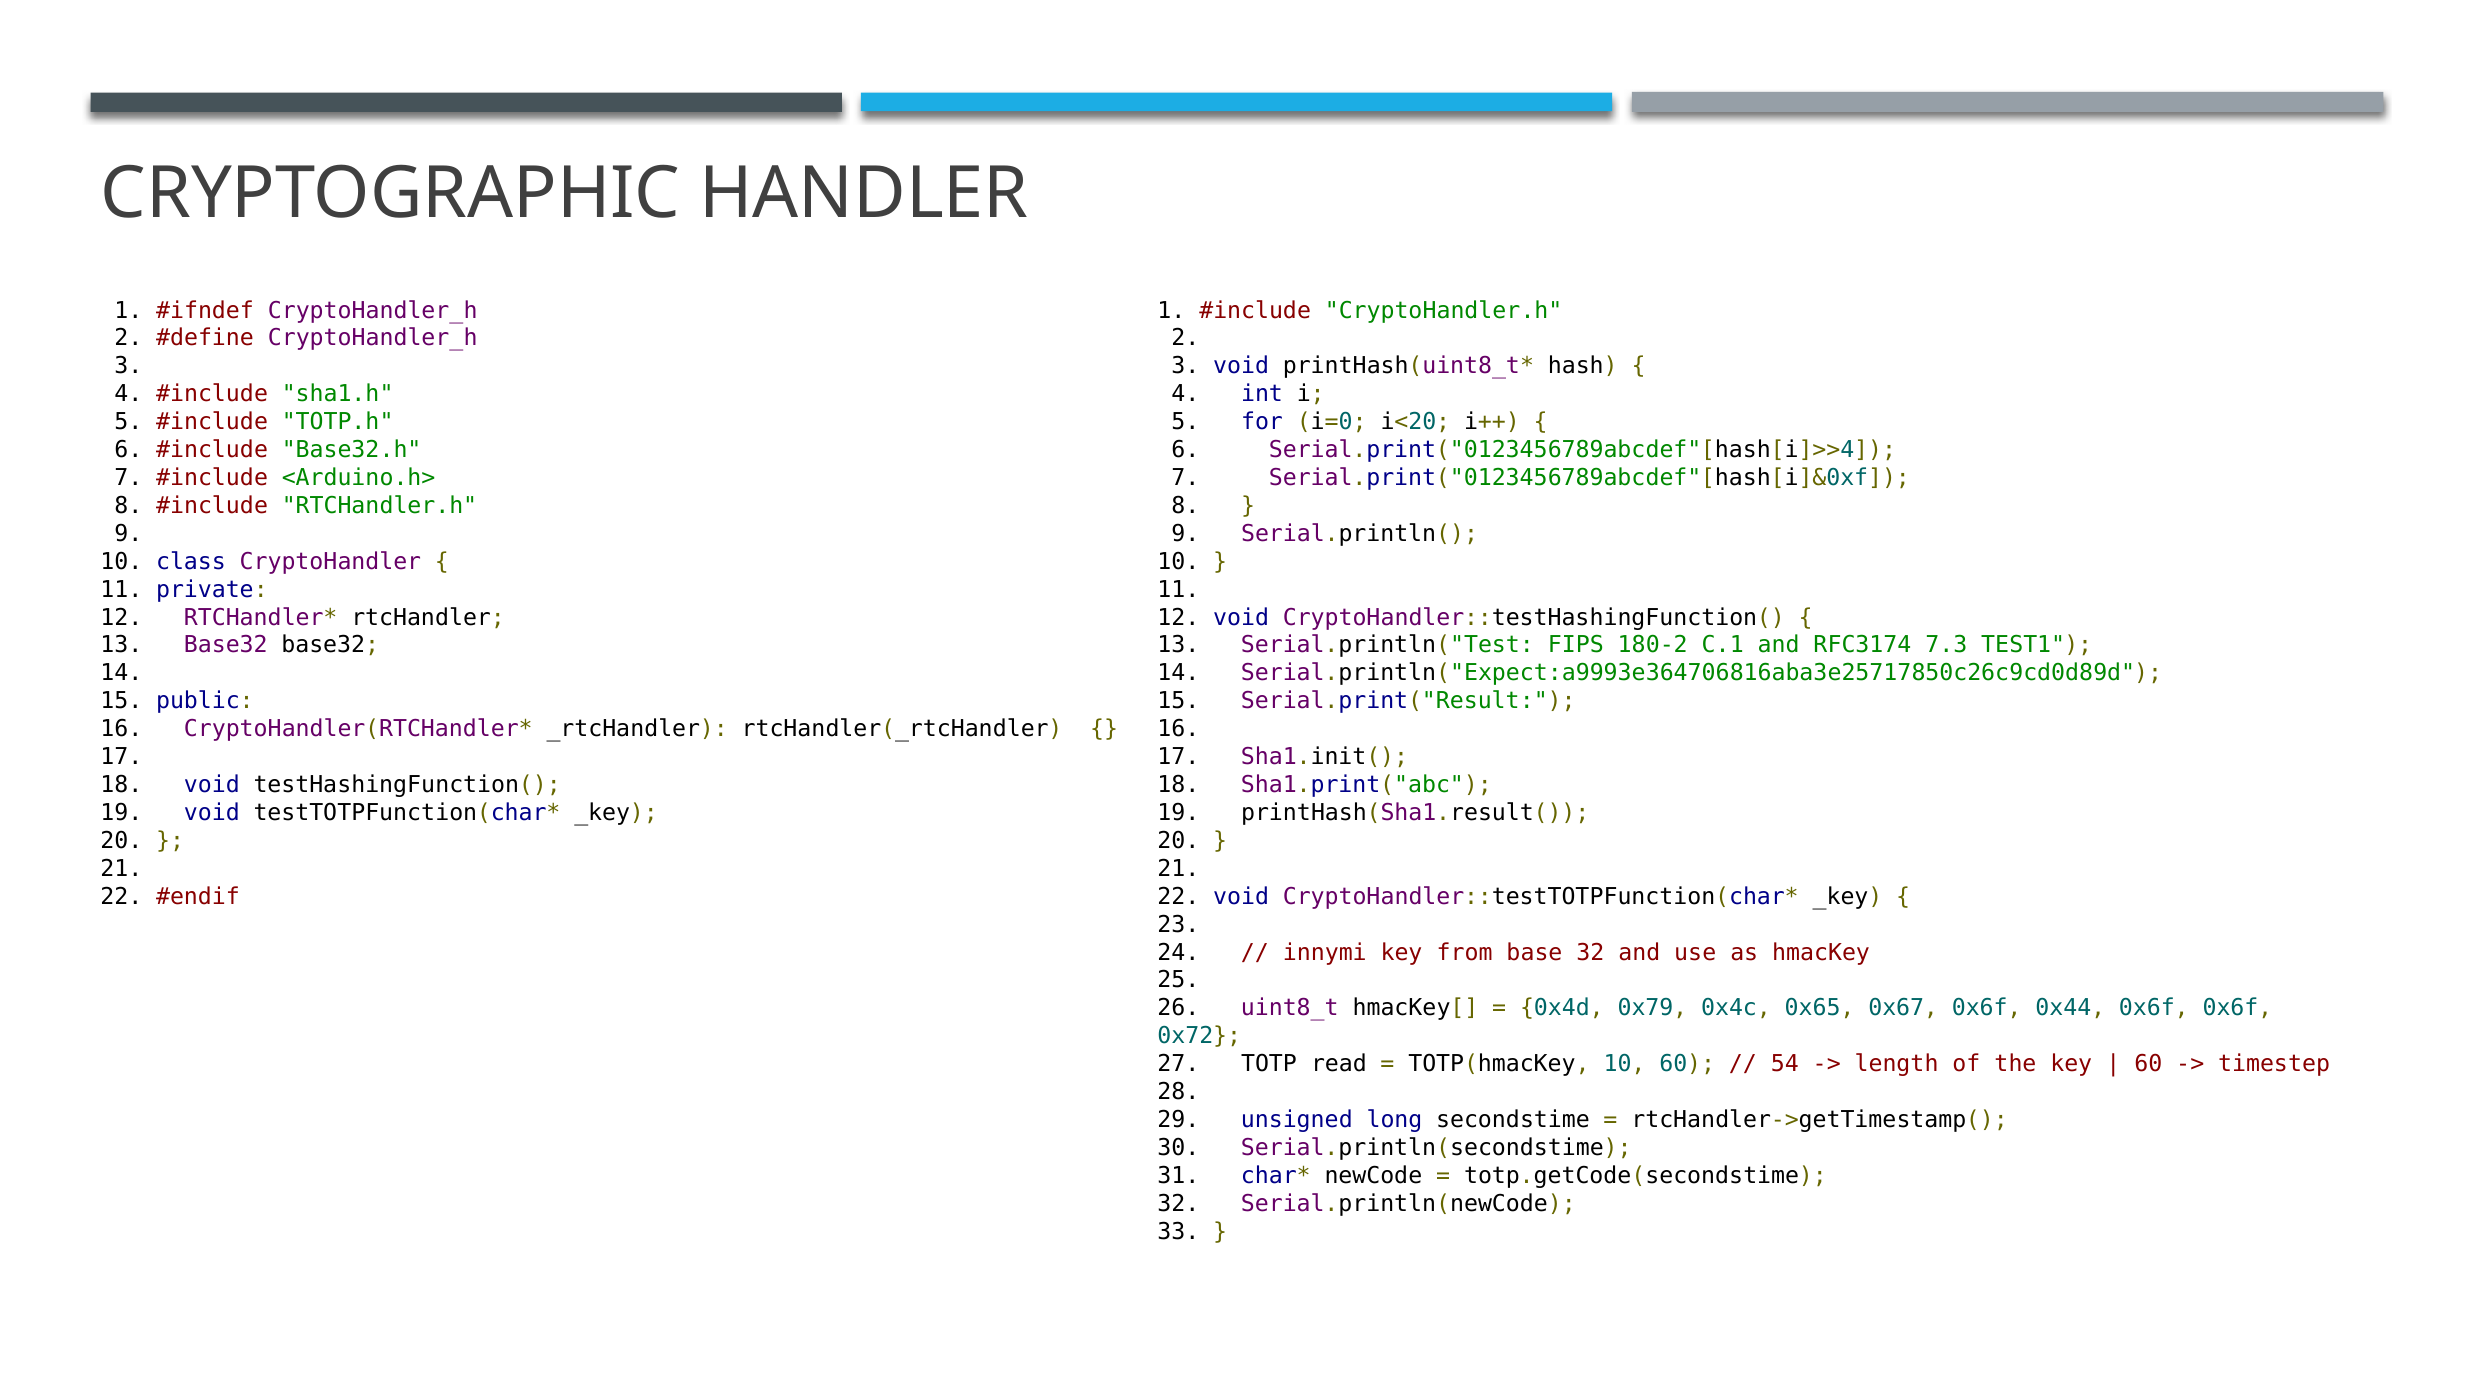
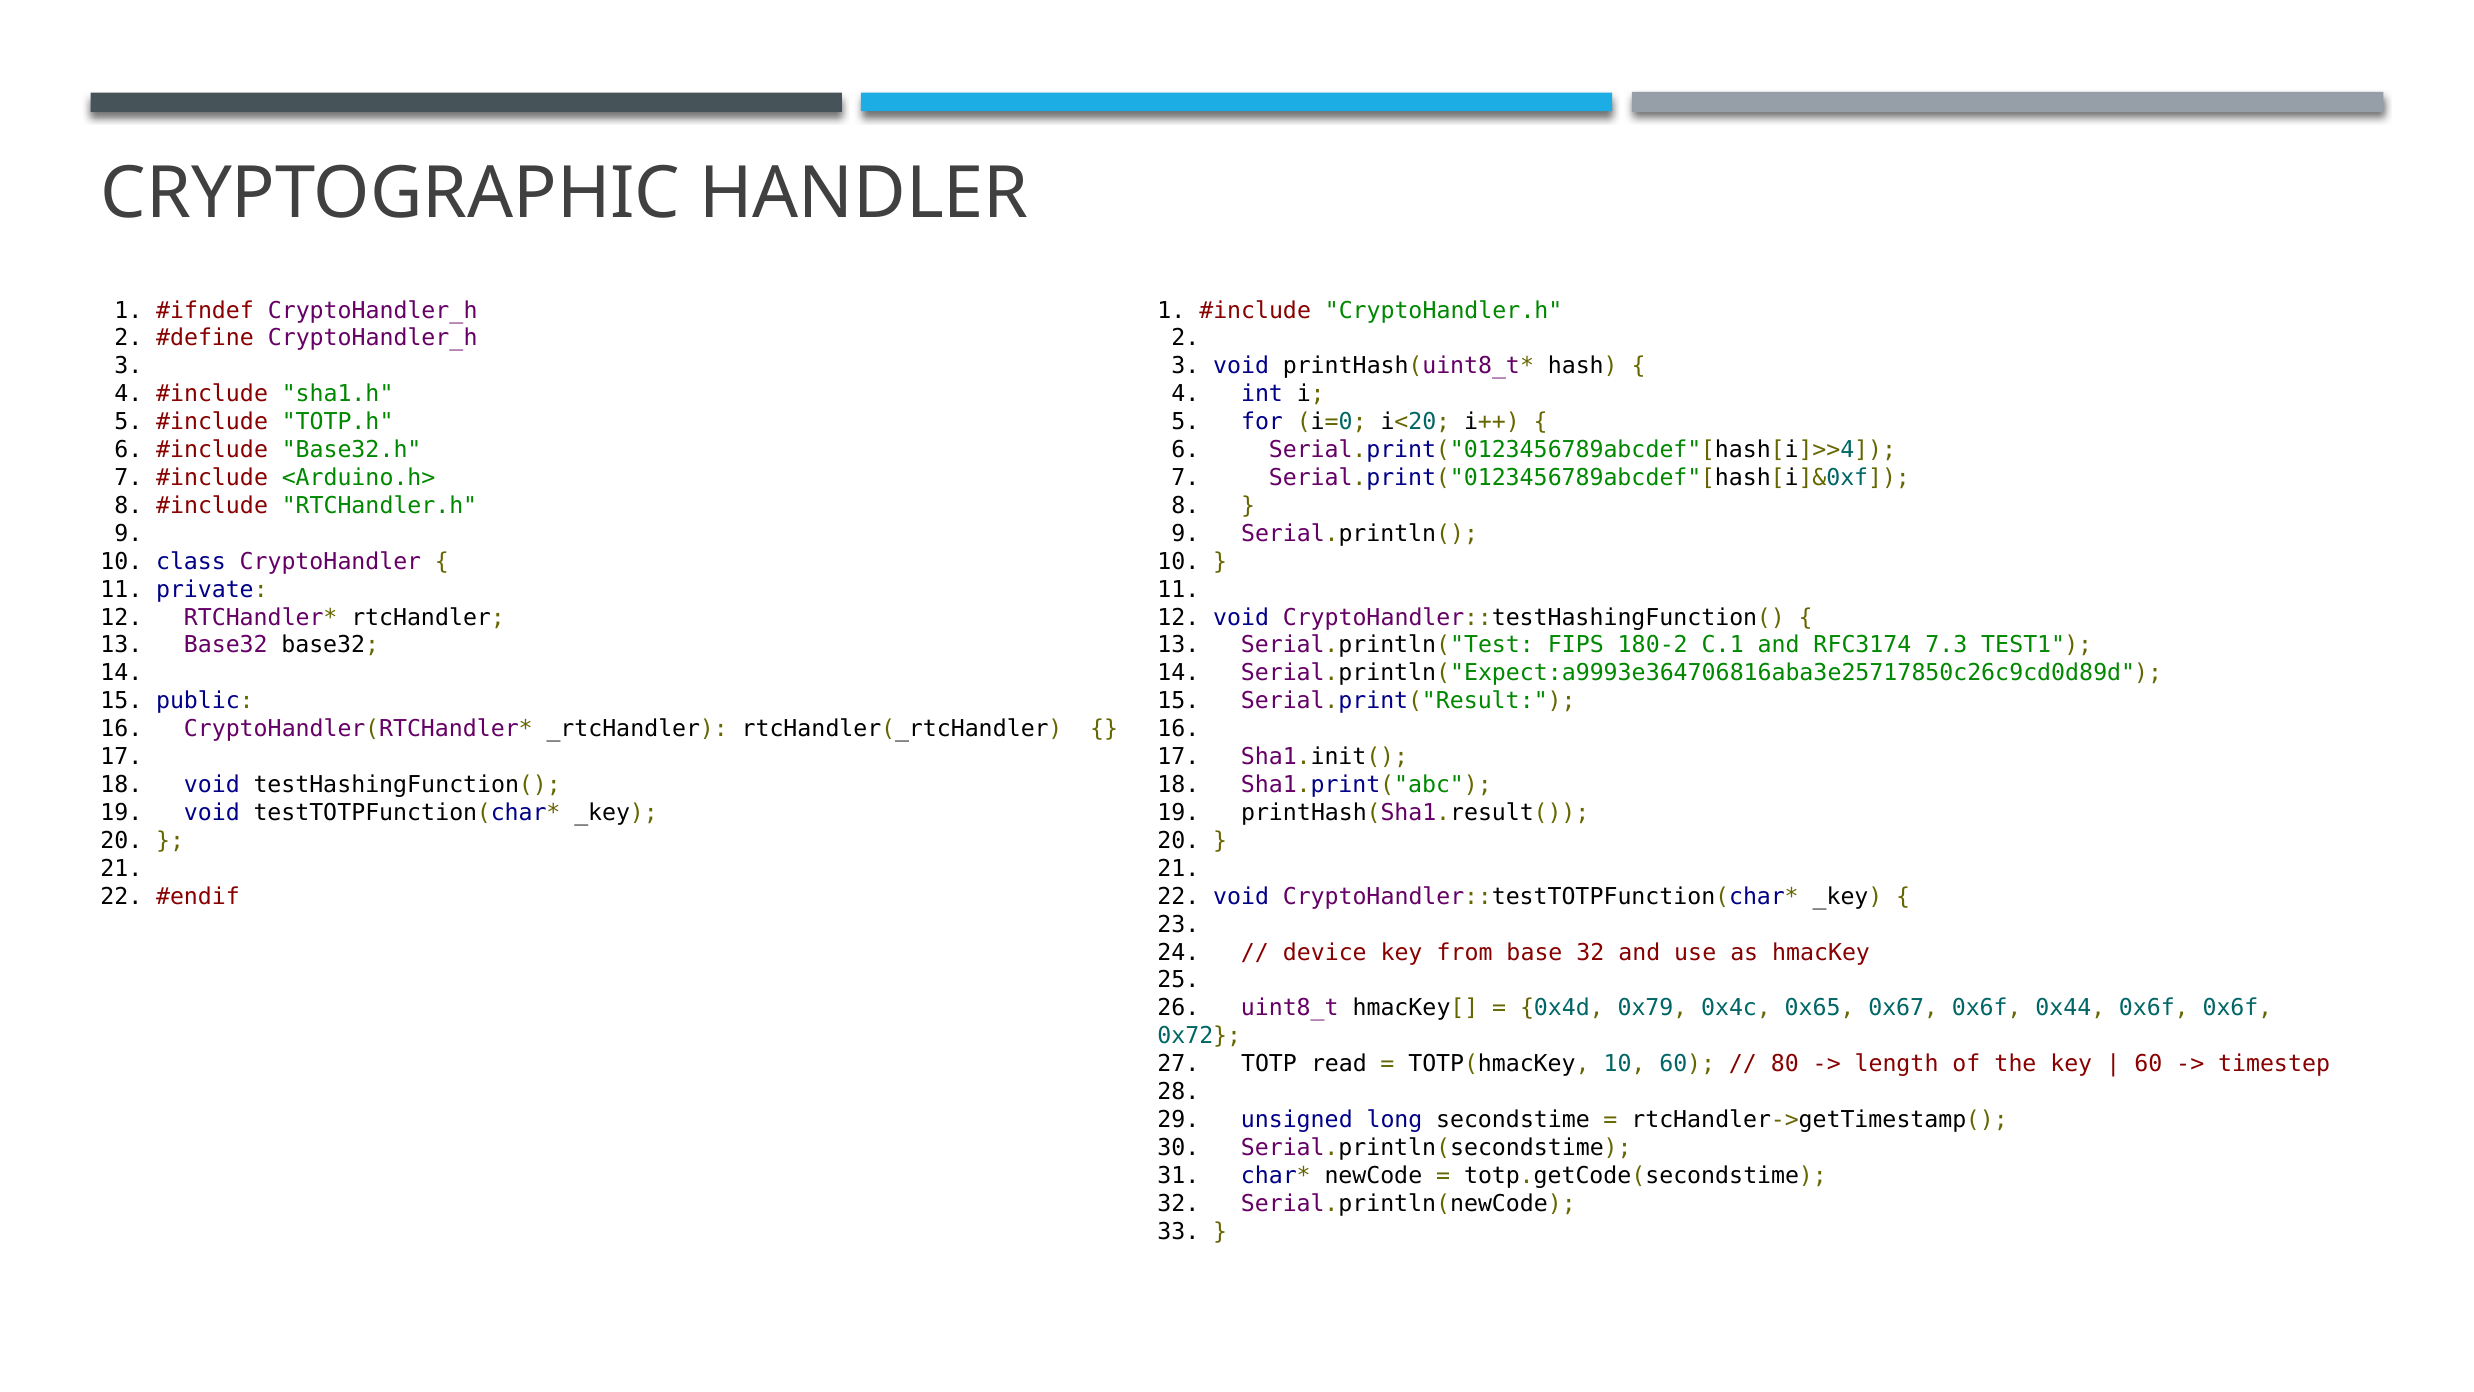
innymi: innymi -> device (1325, 952)
54: 54 -> 80 (1785, 1064)
